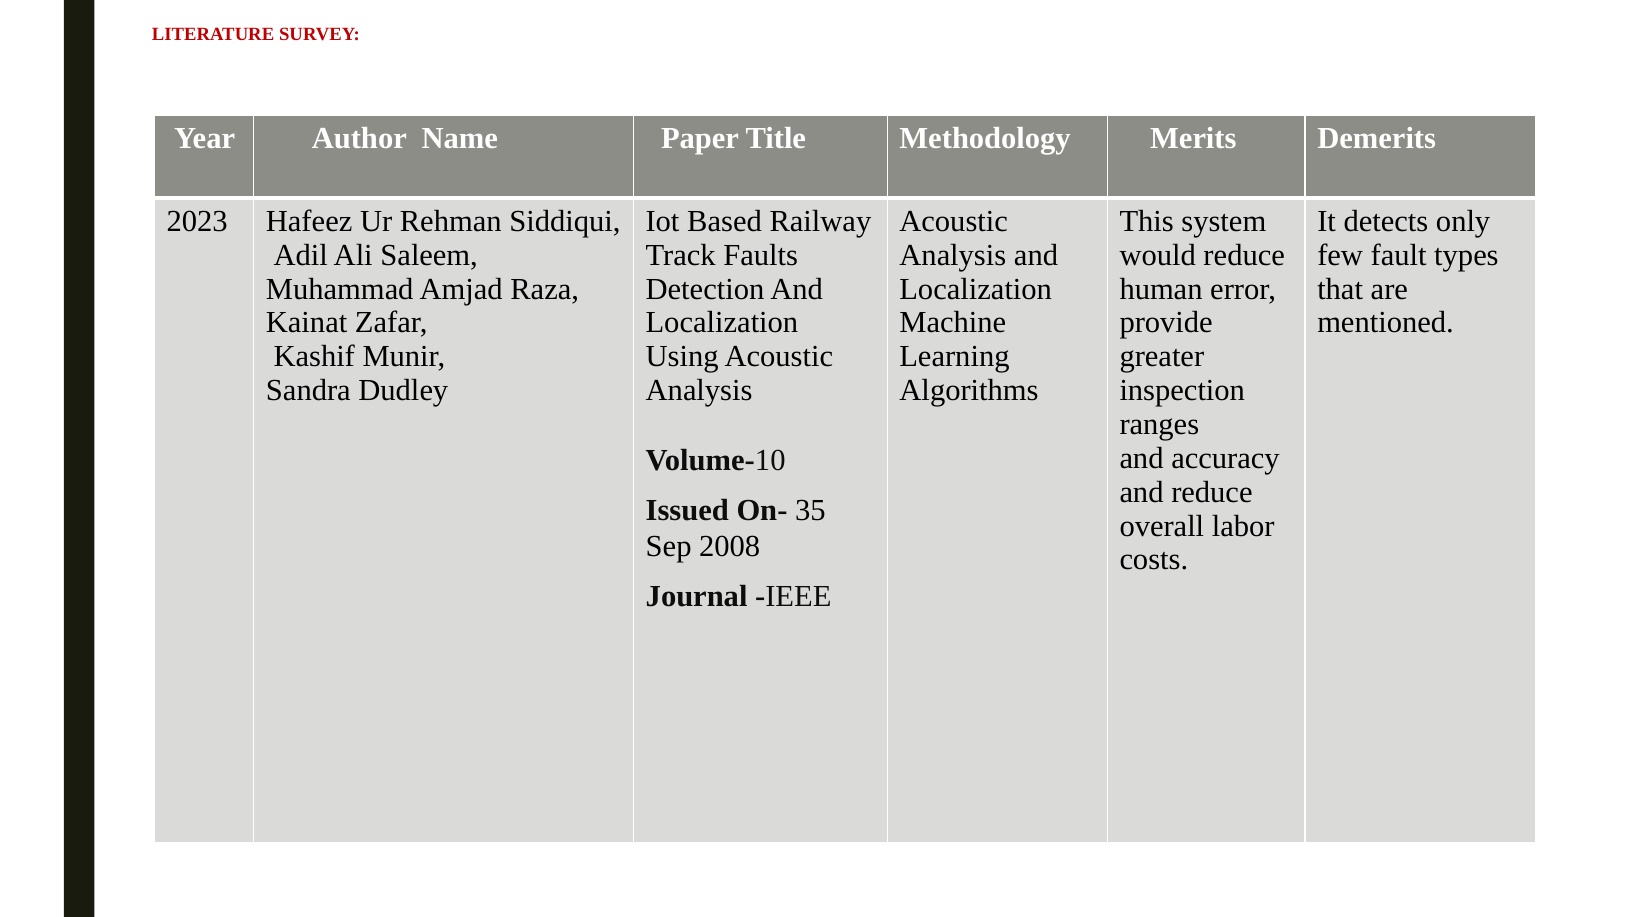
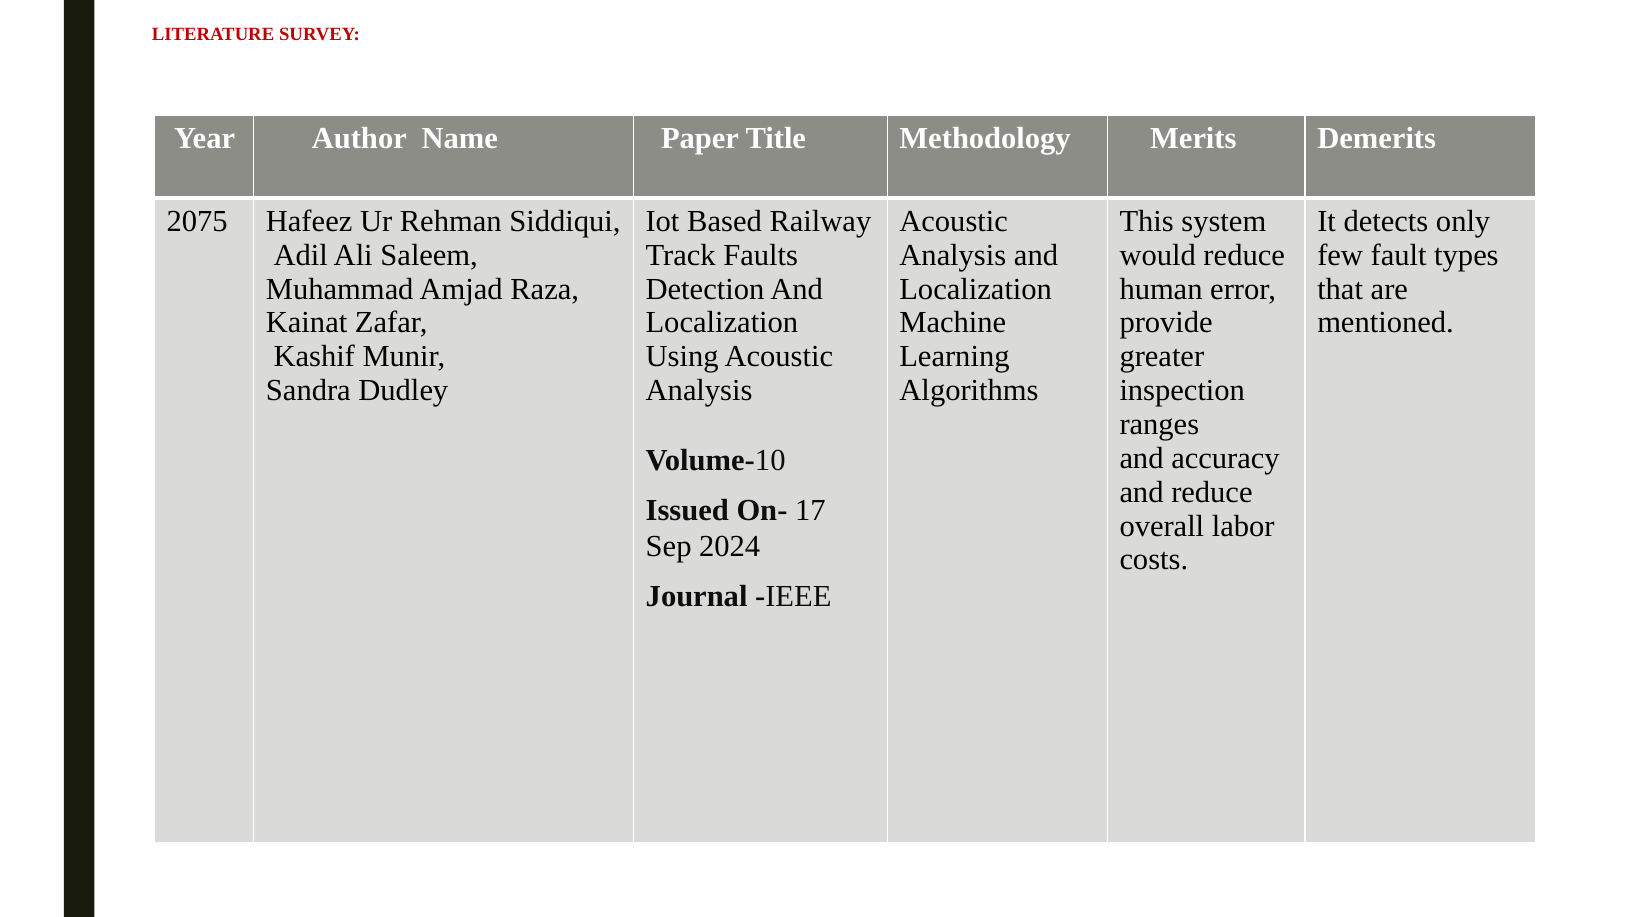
2023: 2023 -> 2075 (197, 221)
35: 35 -> 17 (810, 511)
2008: 2008 -> 2024 (730, 547)
